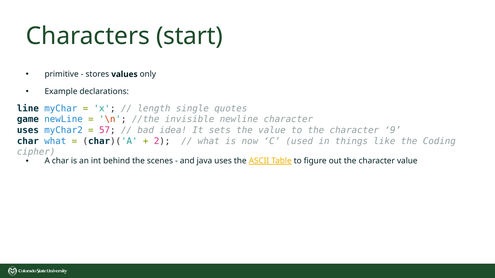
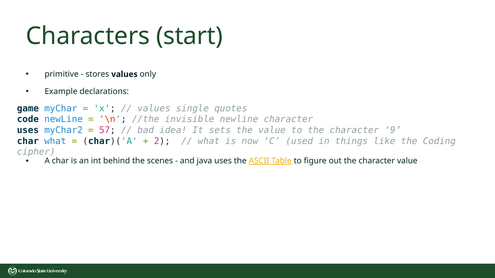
line: line -> game (28, 109)
length: length -> values (154, 109)
game: game -> code (28, 119)
